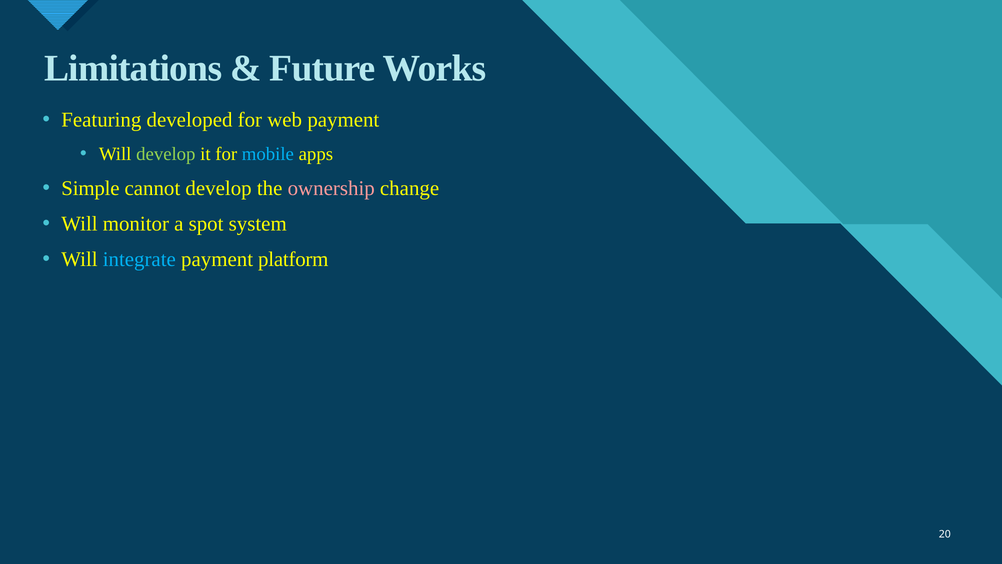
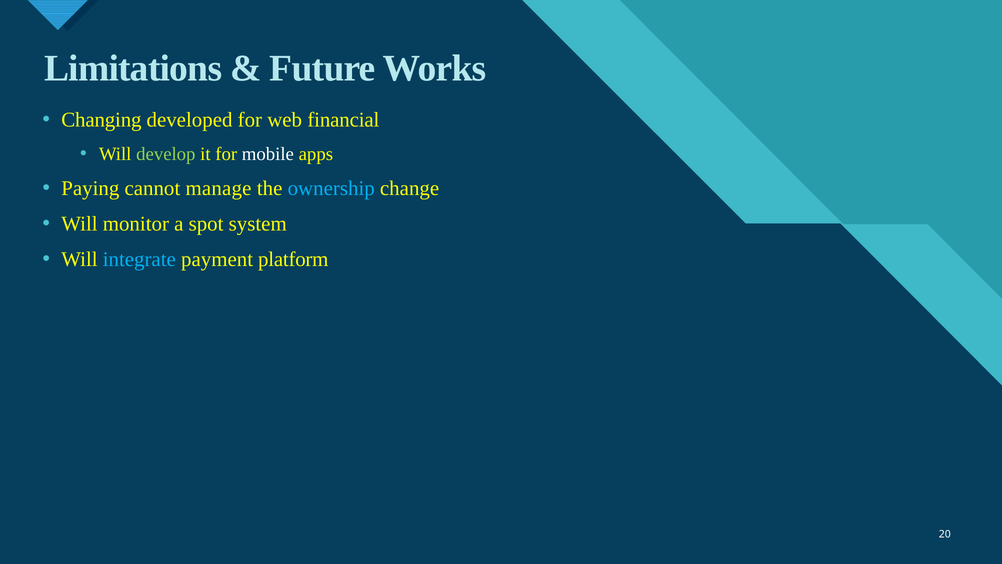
Featuring: Featuring -> Changing (101, 120)
web payment: payment -> financial (343, 120)
mobile colour: light blue -> white (268, 154)
Simple: Simple -> Paying (90, 188)
cannot develop: develop -> manage (218, 188)
ownership colour: pink -> light blue (331, 188)
